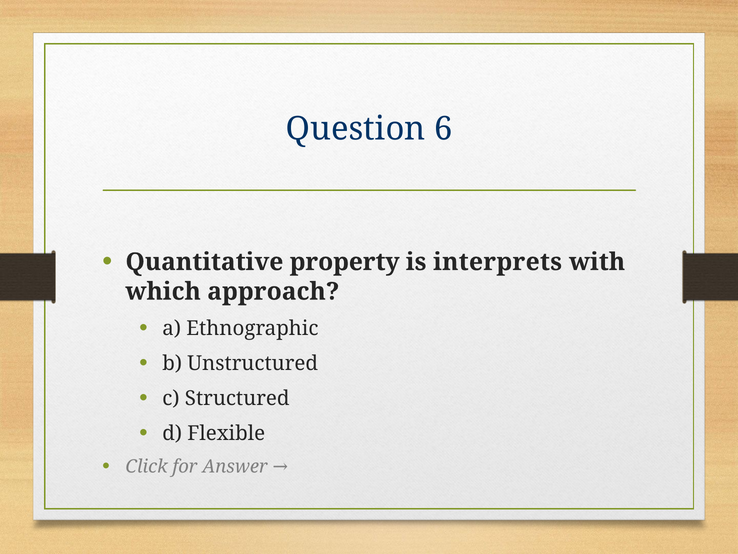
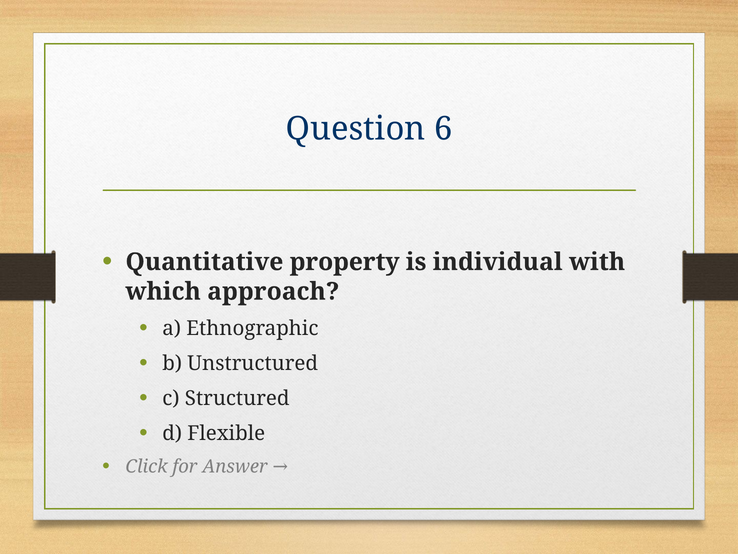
interprets: interprets -> individual (498, 262)
